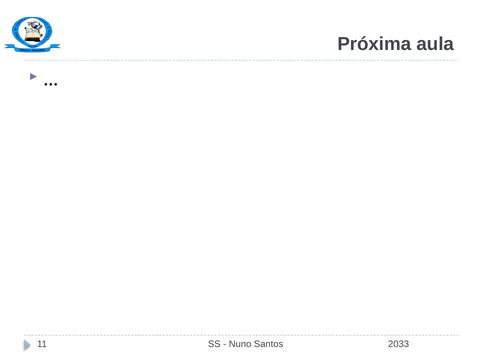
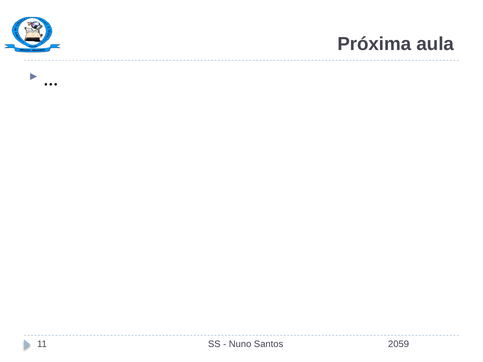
2033: 2033 -> 2059 (399, 344)
